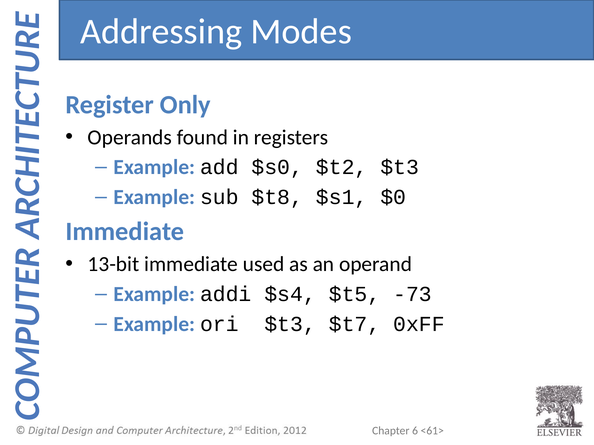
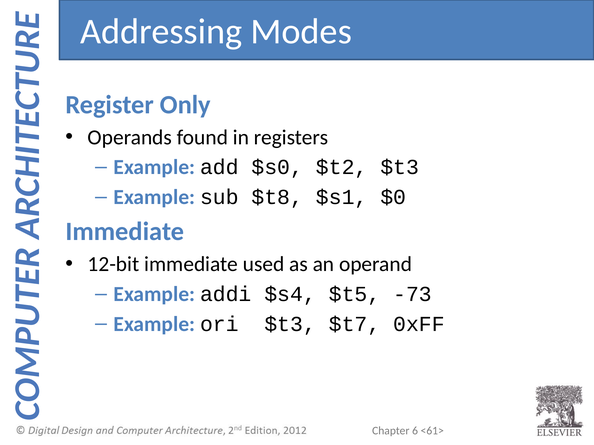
13-bit: 13-bit -> 12-bit (113, 264)
